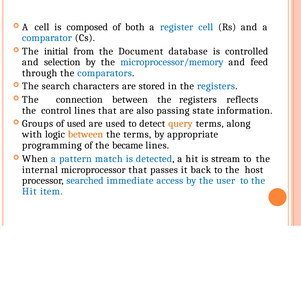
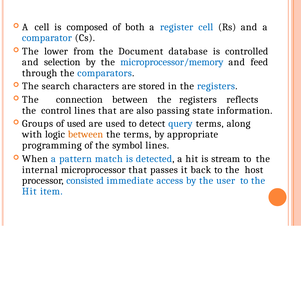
initial: initial -> lower (56, 51)
query colour: orange -> blue (180, 124)
became: became -> symbol (127, 145)
searched: searched -> consisted (85, 181)
